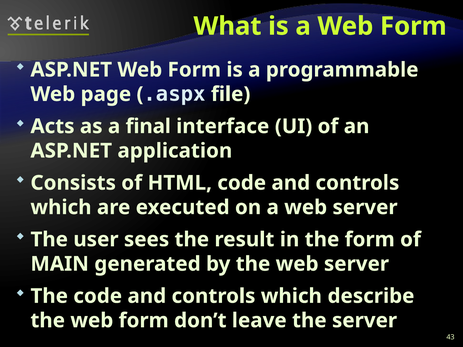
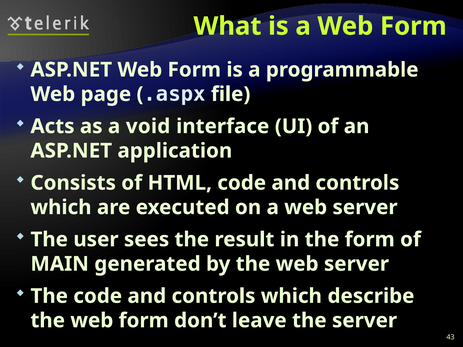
final: final -> void (148, 126)
